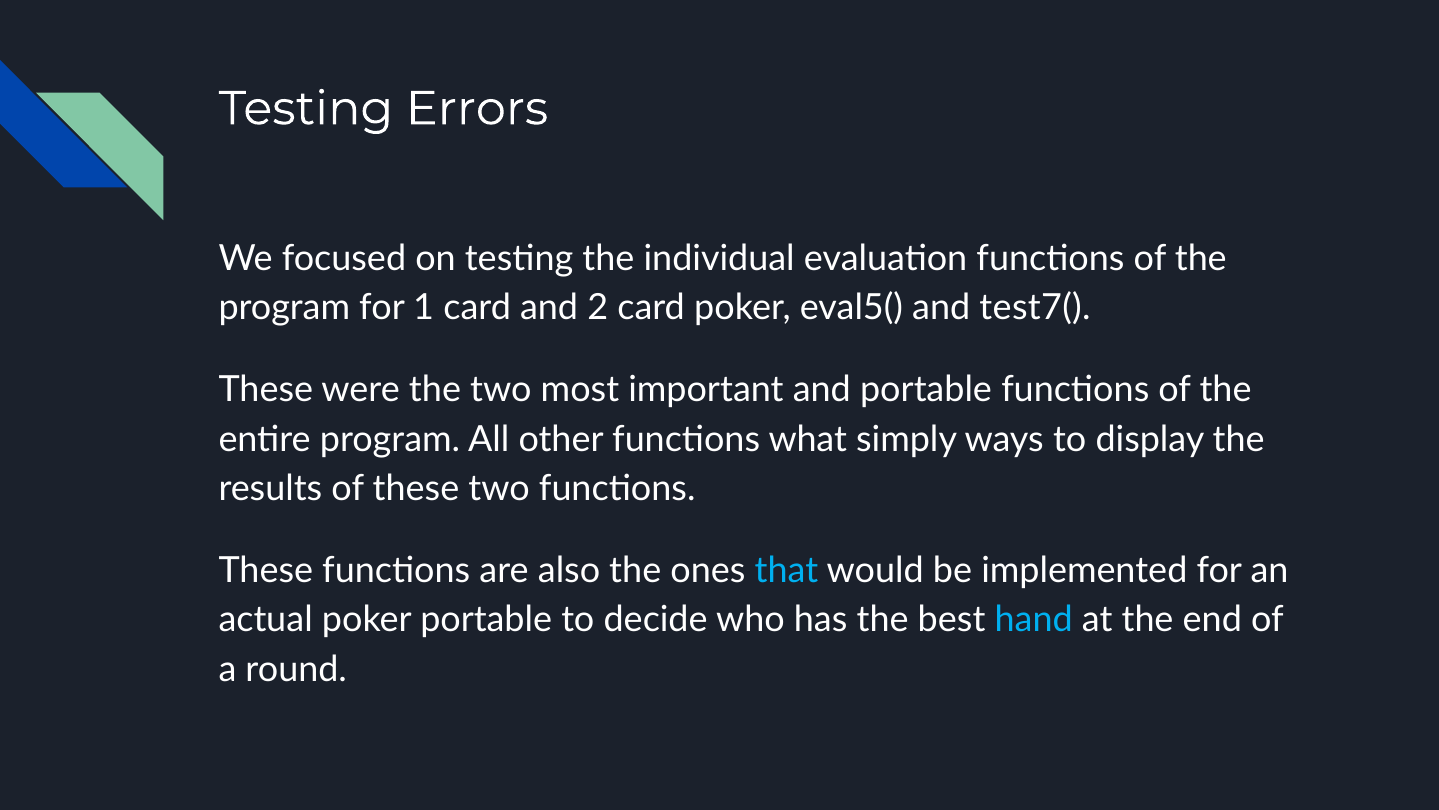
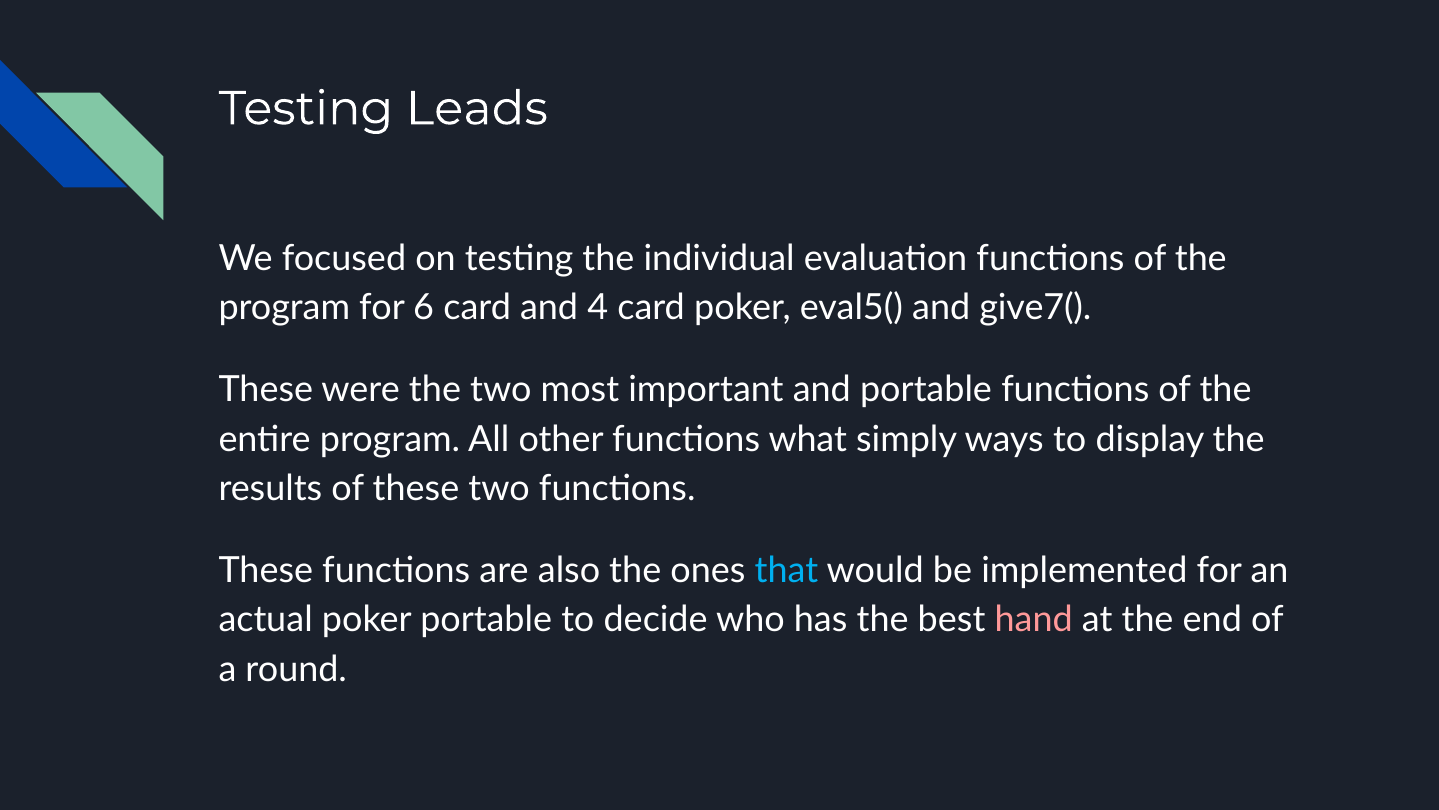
Errors: Errors -> Leads (477, 109)
1: 1 -> 6 (424, 308)
2: 2 -> 4 (598, 308)
test7(: test7( -> give7( (1035, 308)
hand colour: light blue -> pink (1034, 620)
